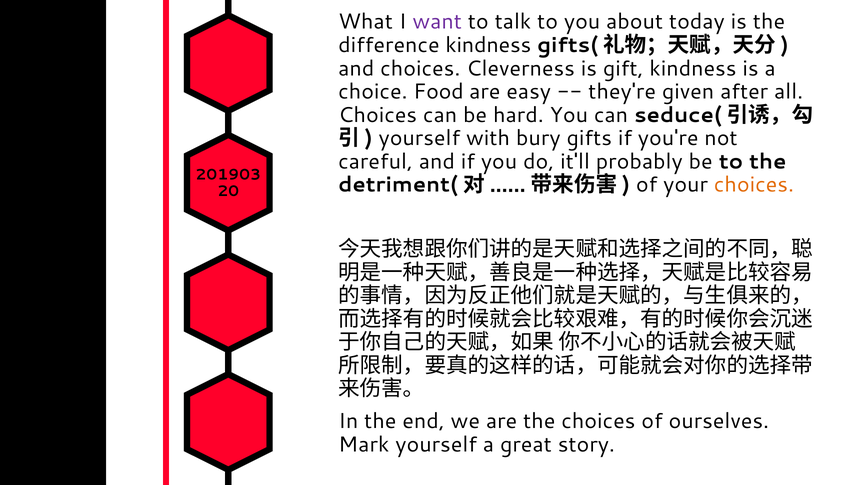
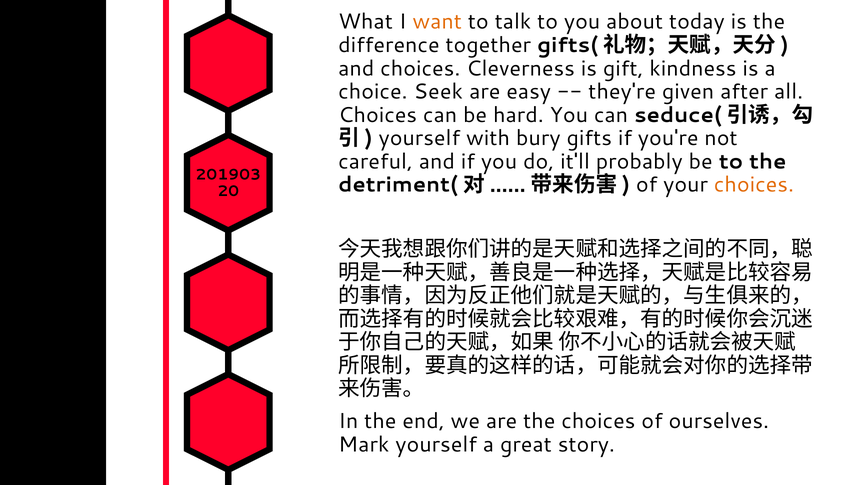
want colour: purple -> orange (437, 22)
difference kindness: kindness -> together (488, 45)
Food: Food -> Seek (438, 92)
